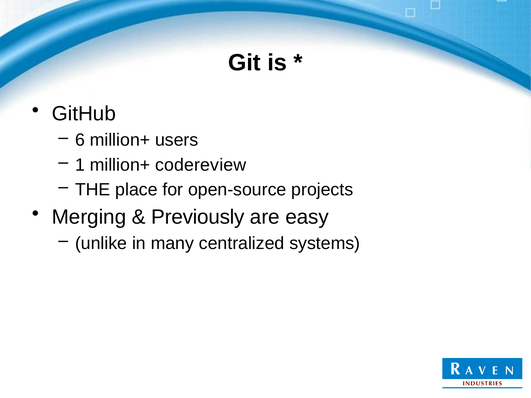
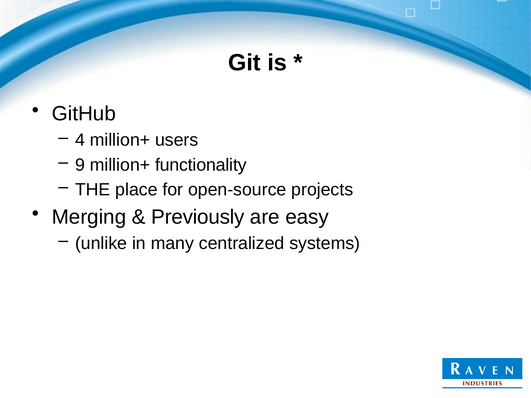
6: 6 -> 4 (80, 140)
1: 1 -> 9 (80, 165)
codereview: codereview -> functionality (201, 165)
